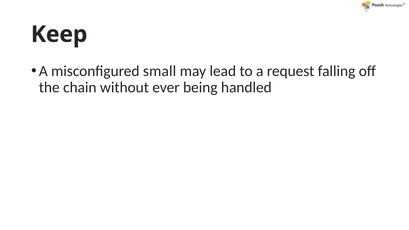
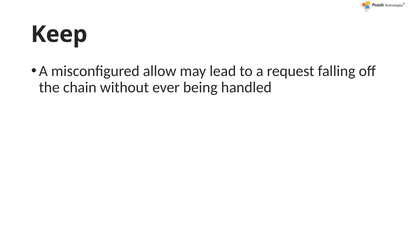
small: small -> allow (160, 71)
